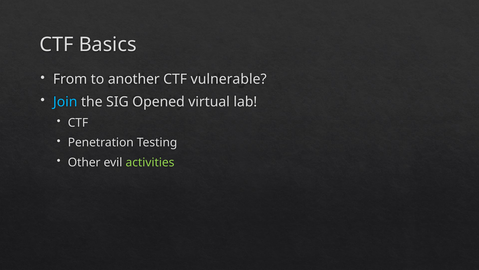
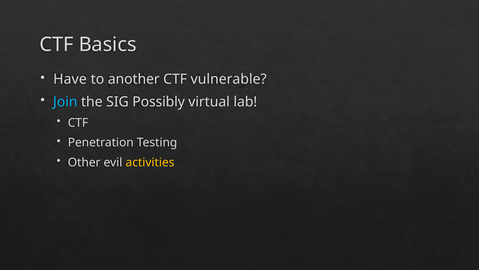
From: From -> Have (70, 79)
Opened: Opened -> Possibly (159, 102)
activities colour: light green -> yellow (150, 162)
